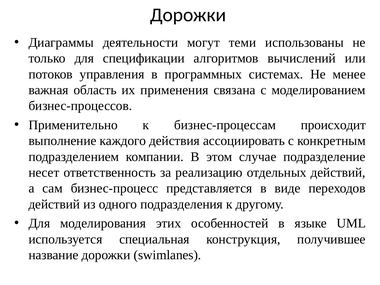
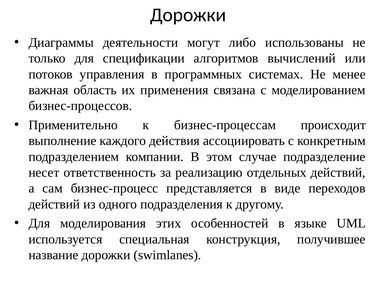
теми: теми -> либо (242, 43)
